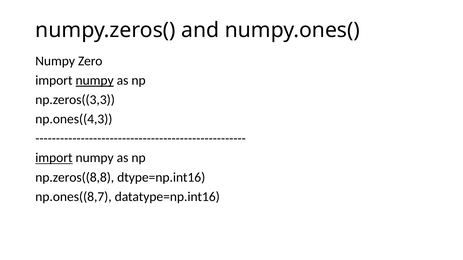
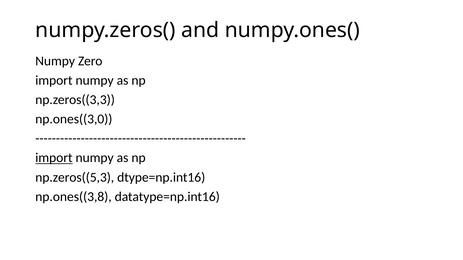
numpy underline: present -> none (95, 80)
np.ones((4,3: np.ones((4,3 -> np.ones((3,0 (74, 119)
np.zeros((8,8: np.zeros((8,8 -> np.zeros((5,3 (75, 178)
np.ones((8,7: np.ones((8,7 -> np.ones((3,8 (73, 197)
